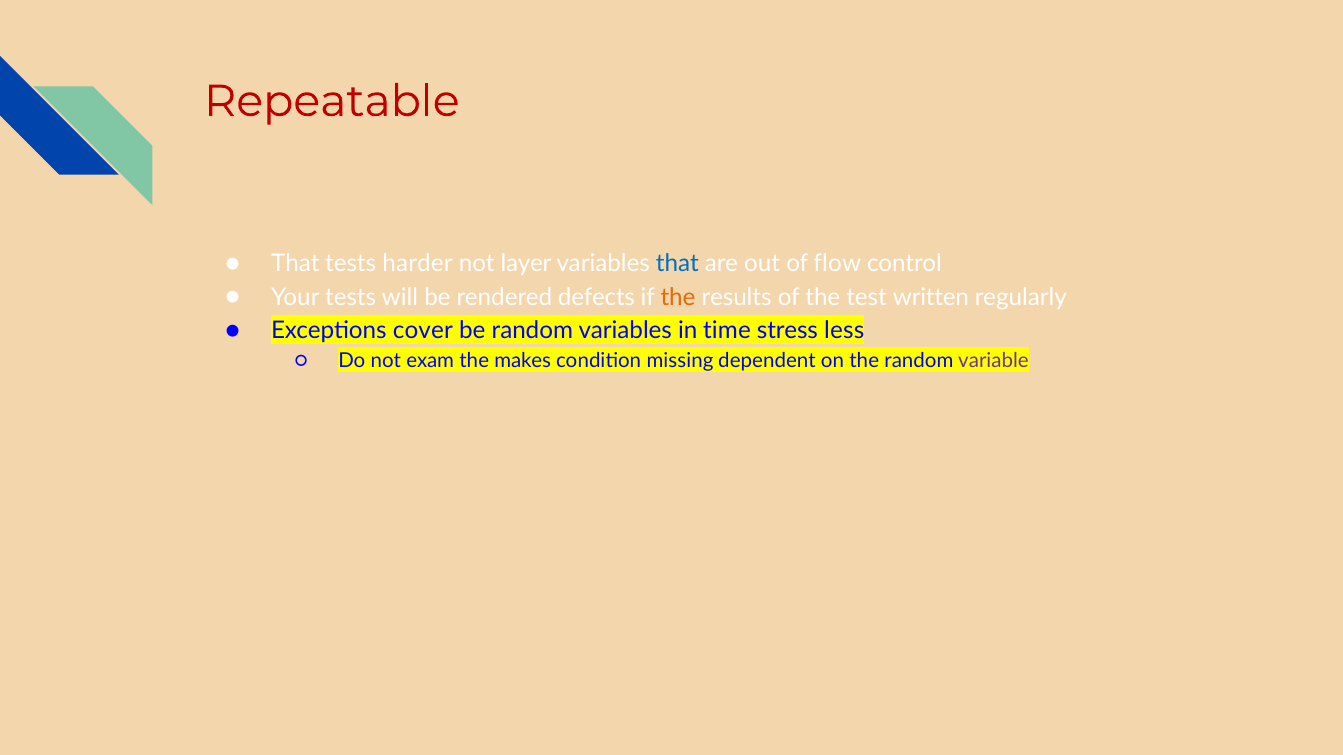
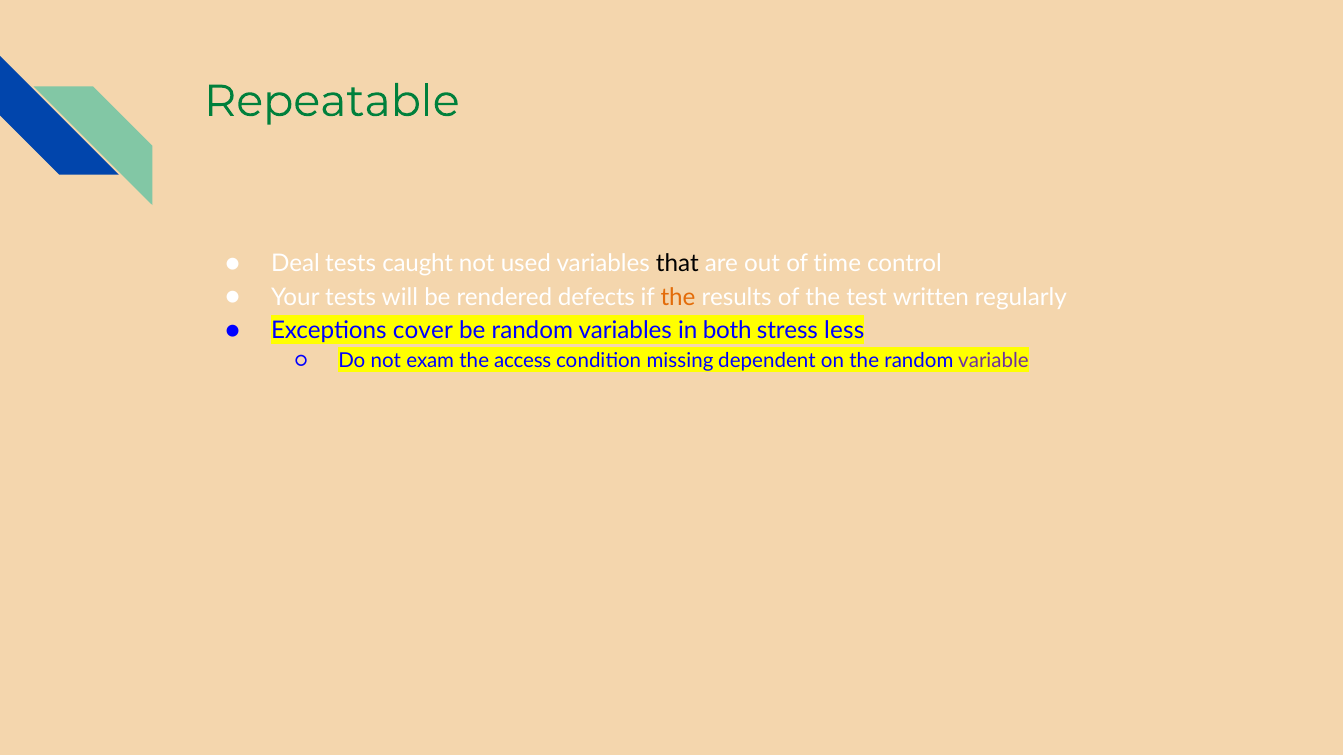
Repeatable colour: red -> green (332, 101)
That: That -> Deal (295, 264)
harder: harder -> caught (418, 264)
layer: layer -> used (526, 264)
that colour: blue -> black (677, 264)
flow: flow -> time (837, 264)
time: time -> both (727, 331)
makes: makes -> access (523, 361)
